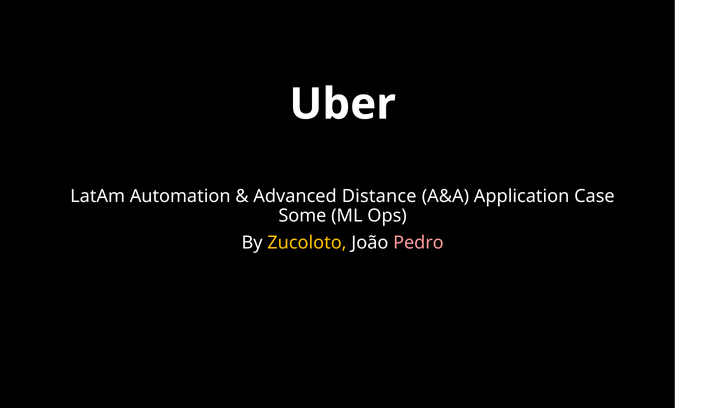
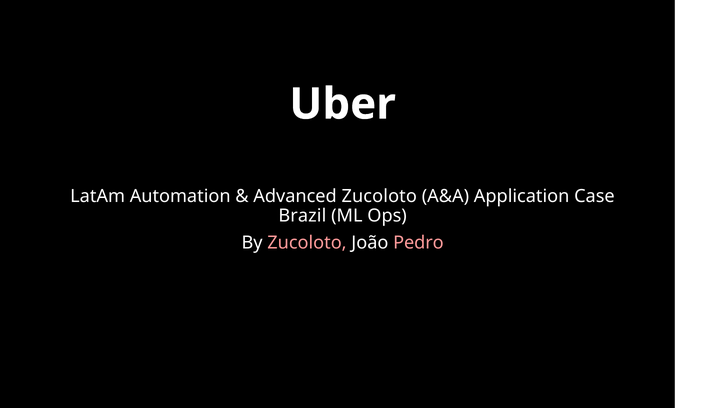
Advanced Distance: Distance -> Zucoloto (379, 196)
Some: Some -> Brazil (302, 216)
Zucoloto colour: yellow -> pink (307, 243)
